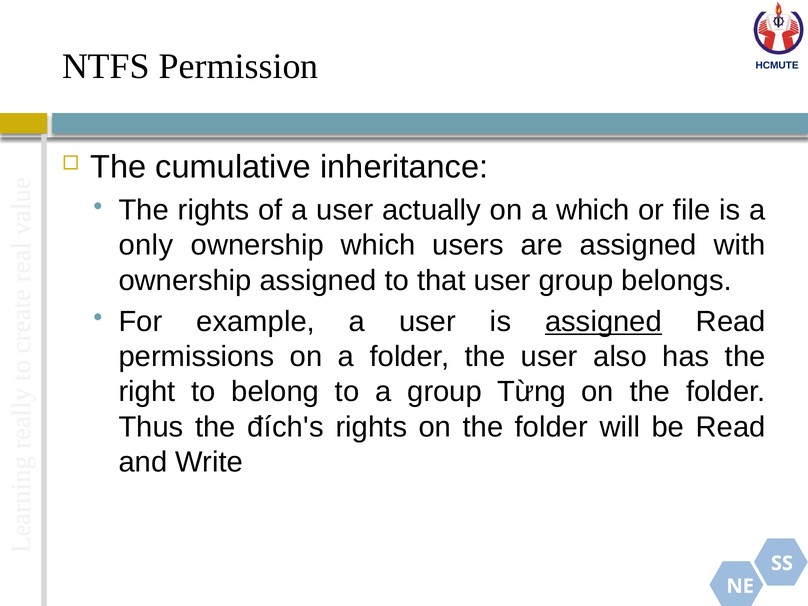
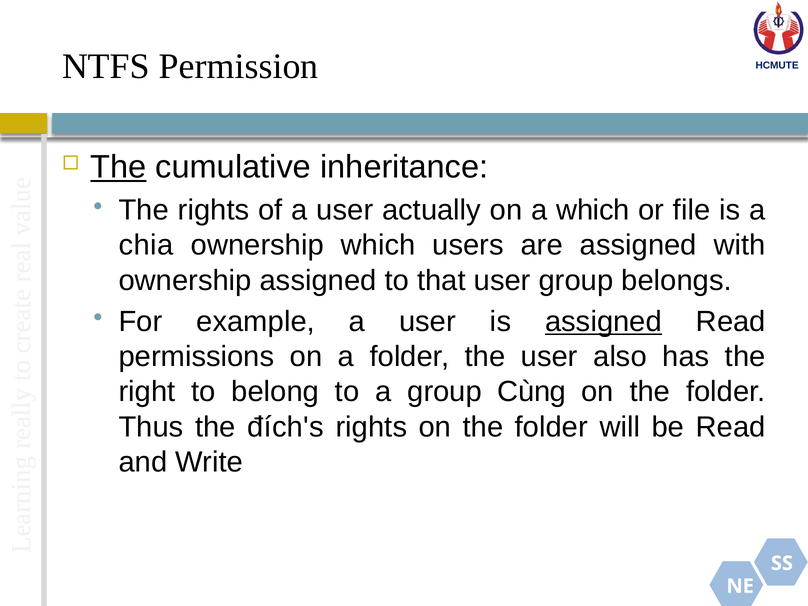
The underline: none -> present (118, 167)
only: only -> chia (146, 245)
Từng: Từng -> Cùng (532, 392)
